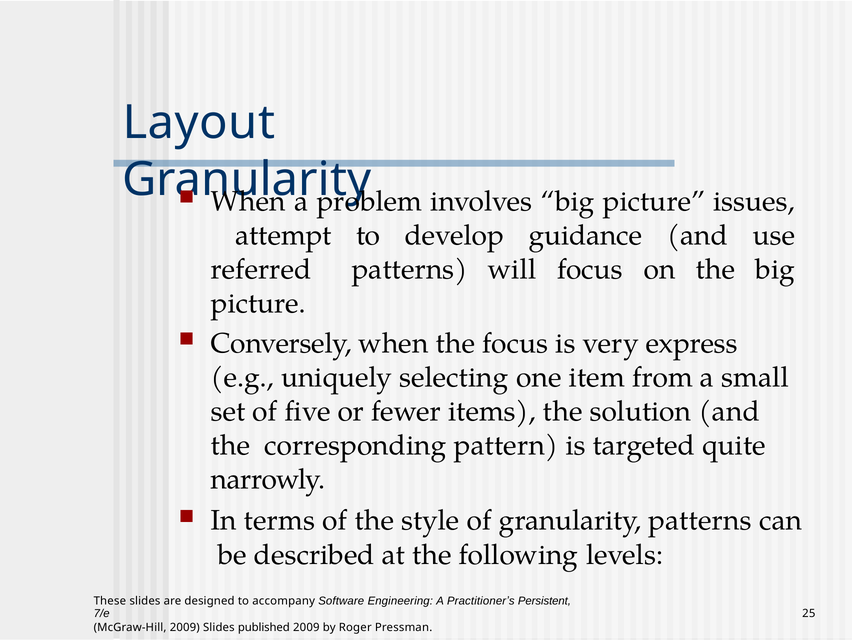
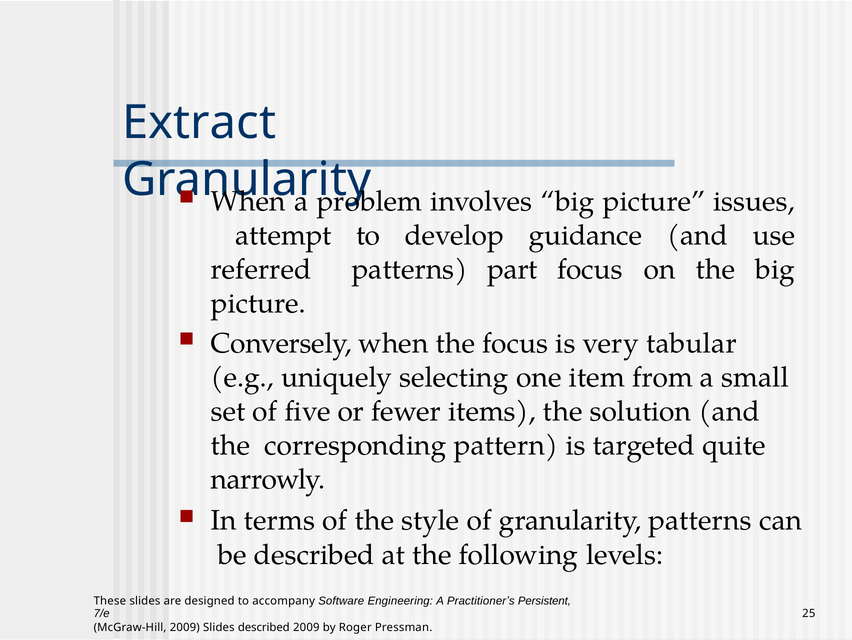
Layout: Layout -> Extract (199, 123)
will: will -> part (512, 270)
express: express -> tabular (691, 344)
Slides published: published -> described (264, 628)
